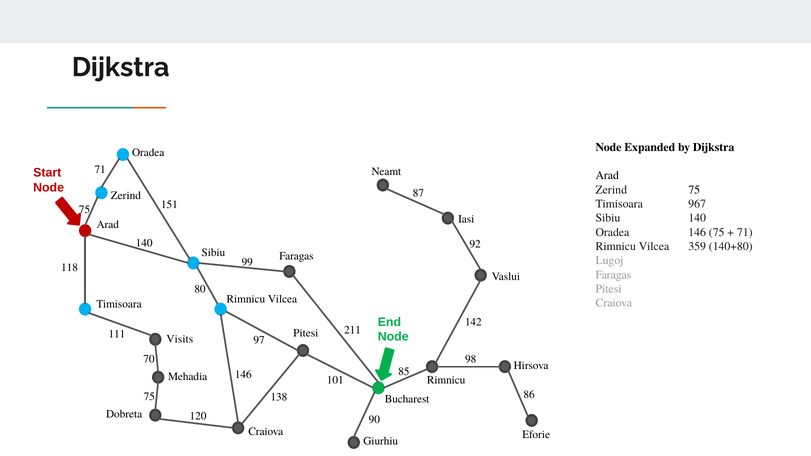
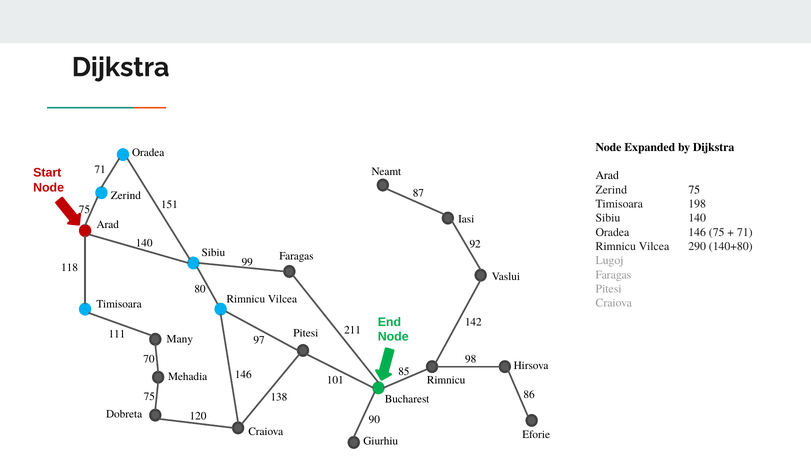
967: 967 -> 198 (697, 204)
359: 359 -> 290 (697, 246)
Visits: Visits -> Many (180, 339)
